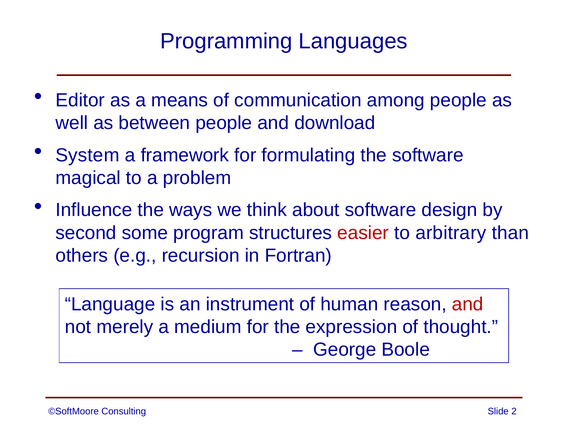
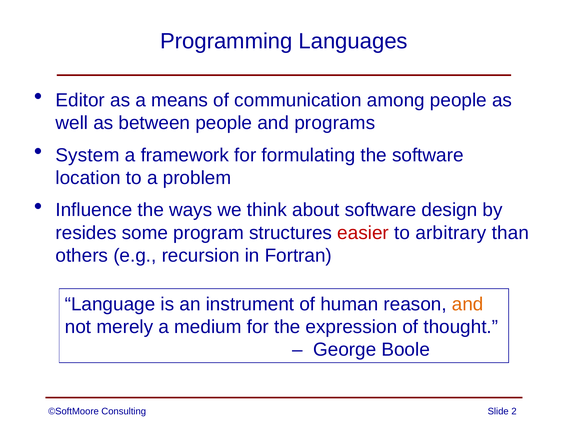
download: download -> programs (335, 123)
magical: magical -> location (88, 178)
second: second -> resides (86, 233)
and colour: red -> orange (468, 304)
